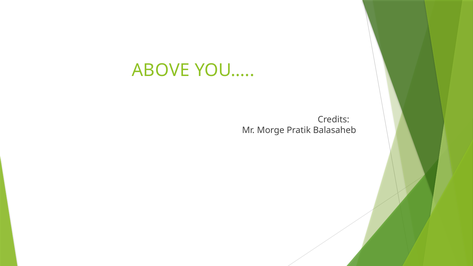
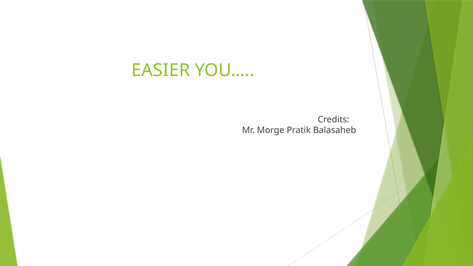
ABOVE: ABOVE -> EASIER (161, 70)
